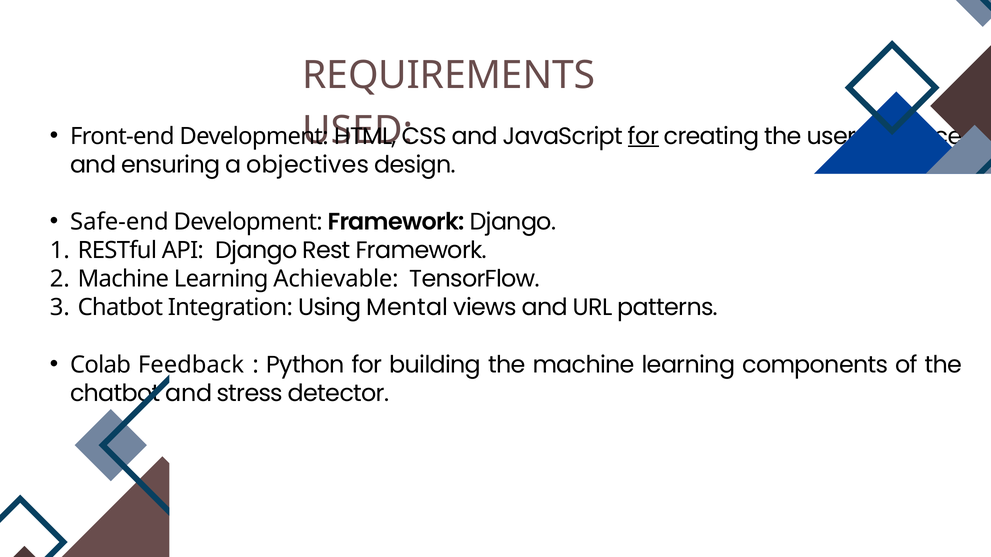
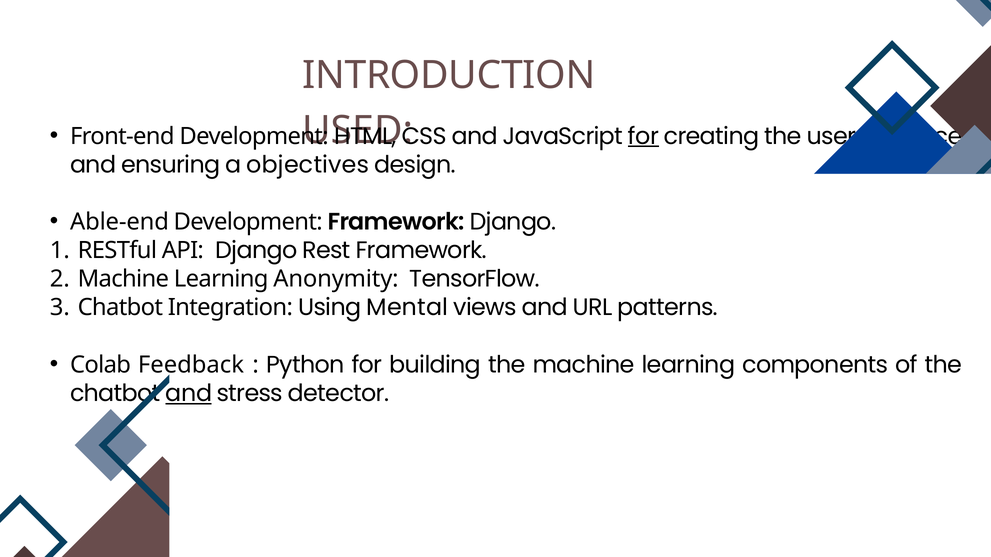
REQUIREMENTS: REQUIREMENTS -> INTRODUCTION (449, 75)
Safe-end: Safe-end -> Able-end (119, 222)
Achievable: Achievable -> Anonymity (336, 279)
and underline: none -> present (189, 394)
